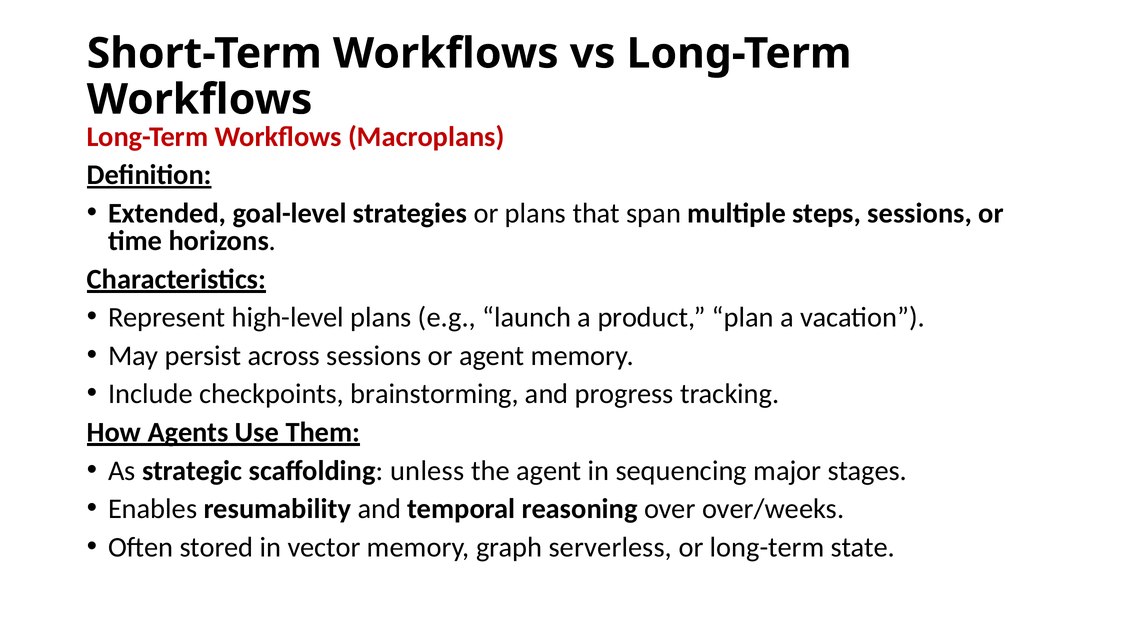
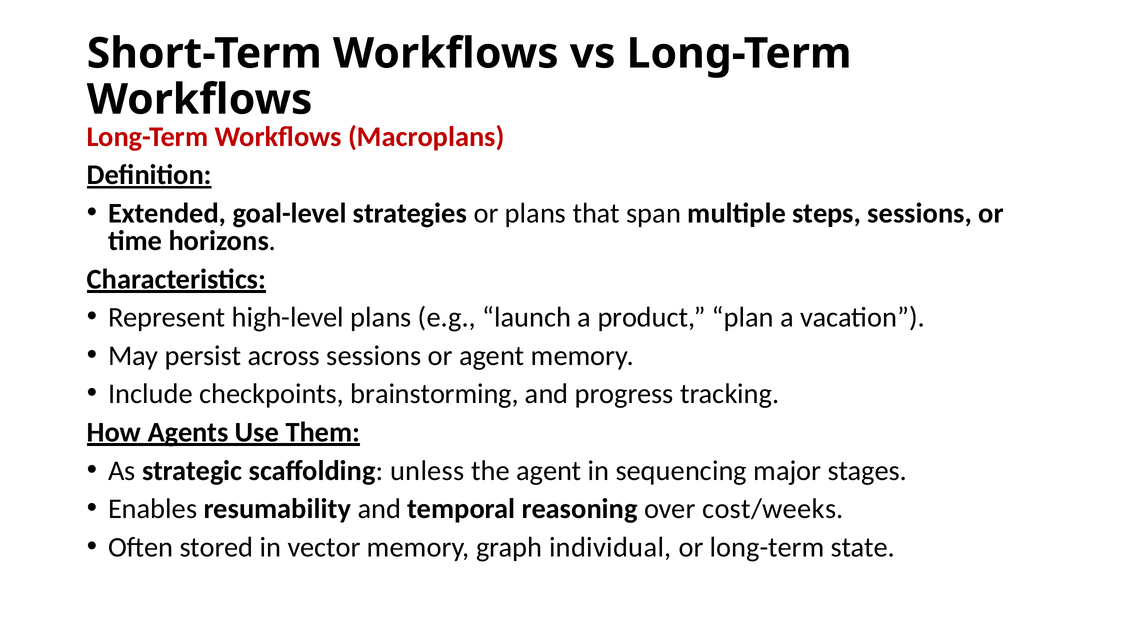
over/weeks: over/weeks -> cost/weeks (773, 509)
serverless: serverless -> individual (610, 547)
